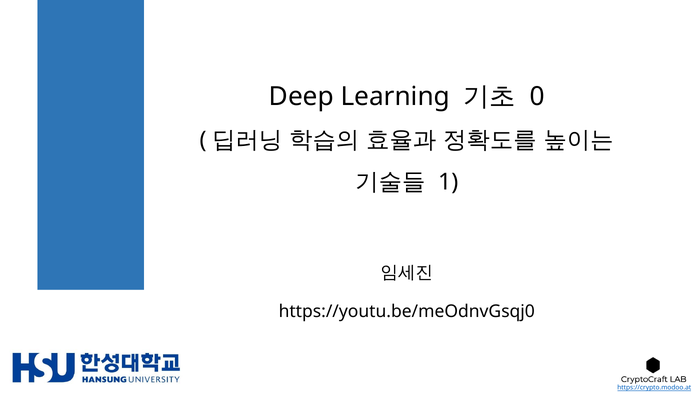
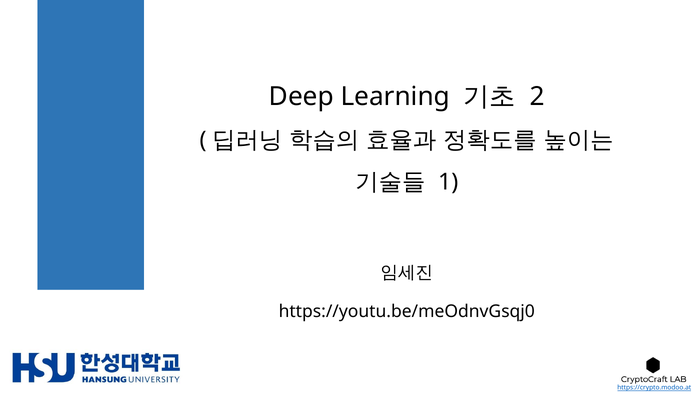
0: 0 -> 2 (537, 96)
